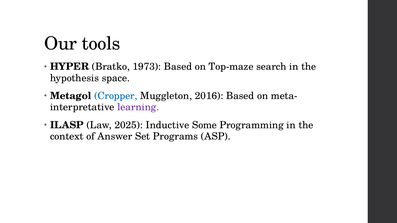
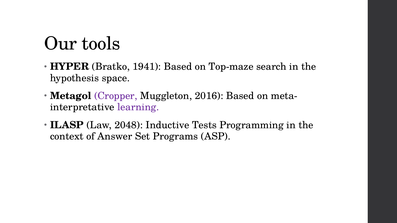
1973: 1973 -> 1941 (147, 67)
Cropper colour: blue -> purple (116, 96)
2025: 2025 -> 2048 (129, 125)
Some: Some -> Tests (204, 125)
